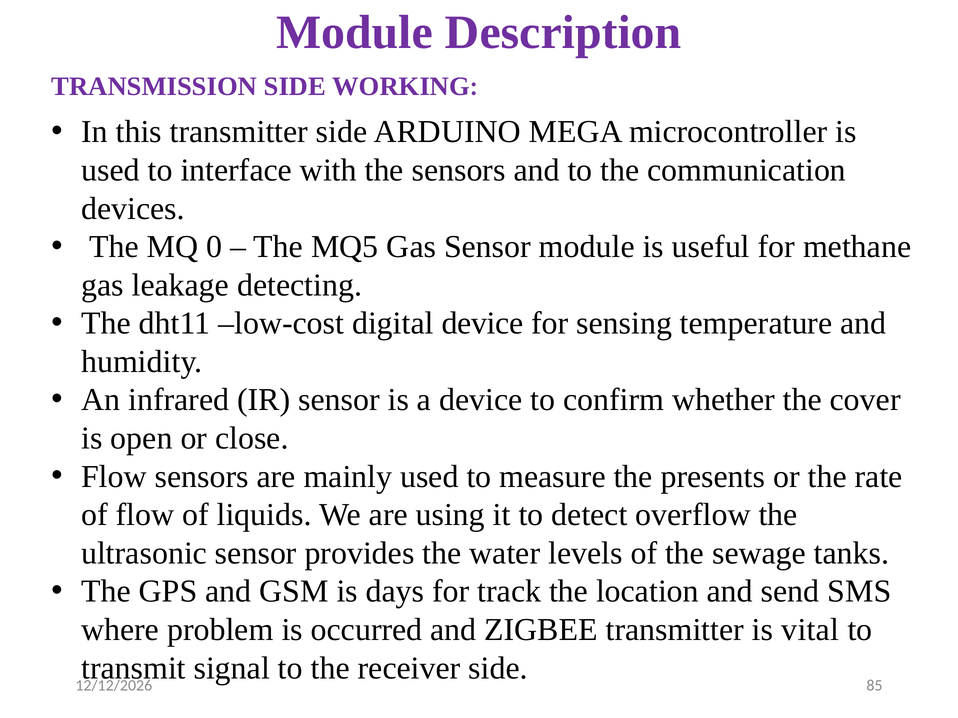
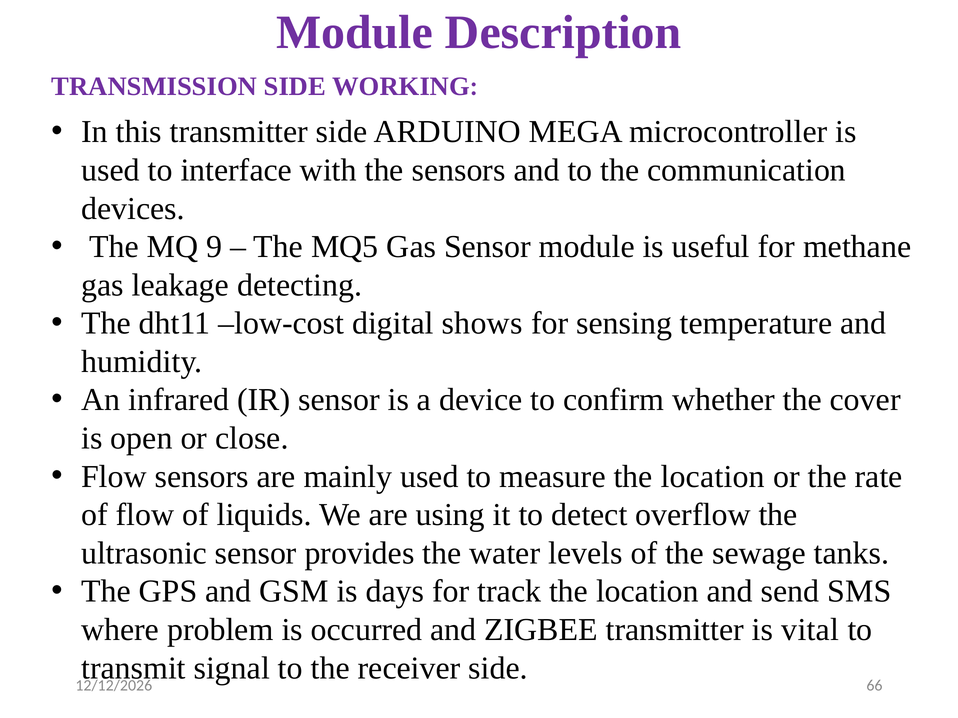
0: 0 -> 9 (214, 247)
digital device: device -> shows (482, 324)
measure the presents: presents -> location (713, 477)
85: 85 -> 66 (874, 686)
